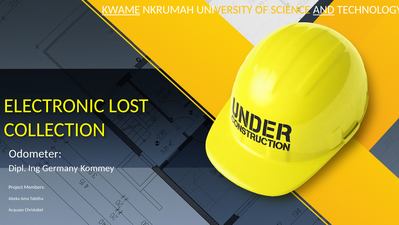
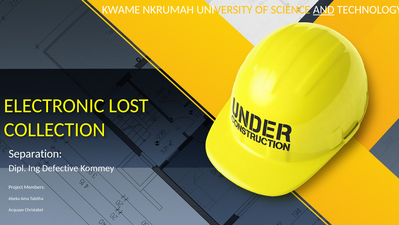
KWAME underline: present -> none (121, 10)
Odometer: Odometer -> Separation (35, 153)
Germany: Germany -> Defective (60, 168)
